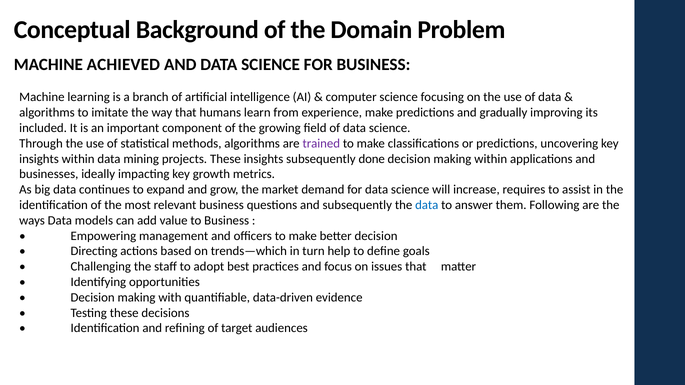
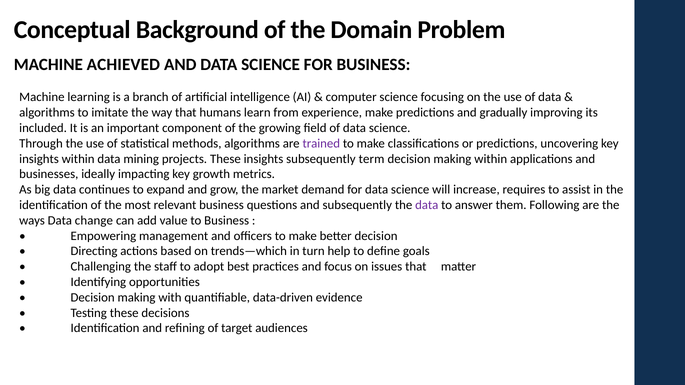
done: done -> term (372, 159)
data colour: blue -> purple (427, 205)
models: models -> change (94, 221)
